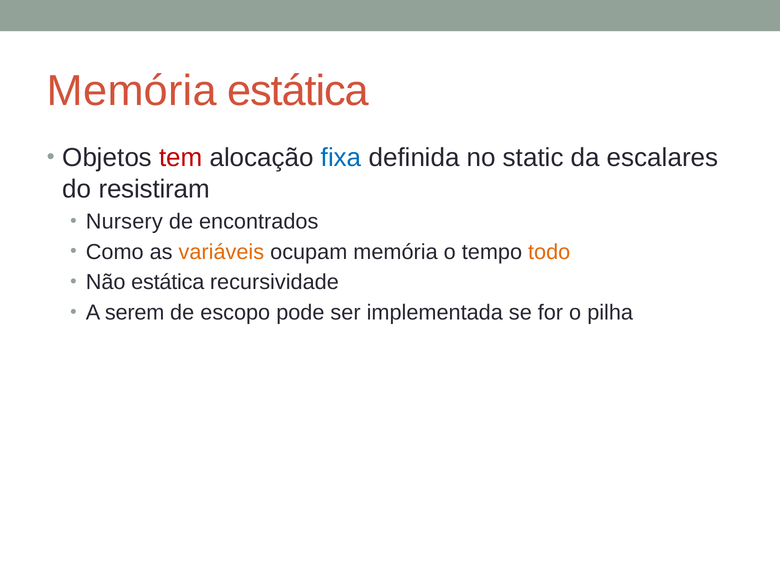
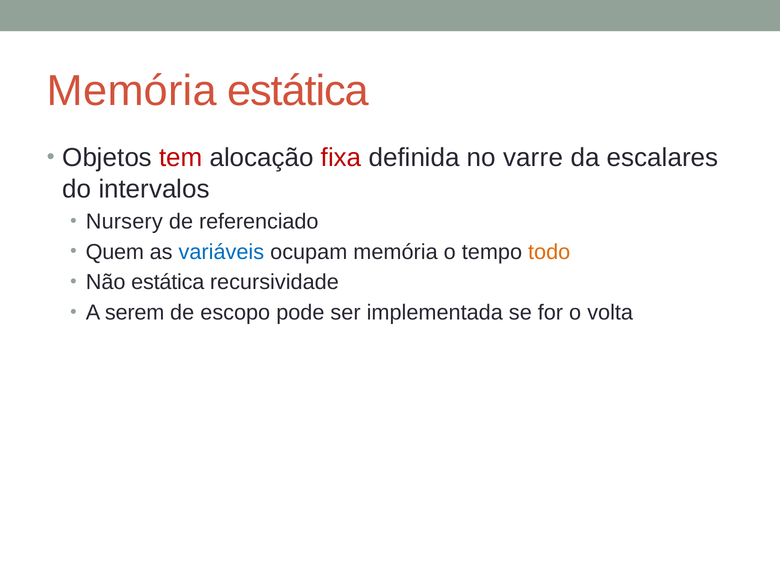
fixa colour: blue -> red (341, 158)
static: static -> varre (533, 158)
resistiram: resistiram -> intervalos (154, 189)
encontrados: encontrados -> referenciado (259, 222)
Como: Como -> Quem (115, 252)
variáveis colour: orange -> blue (221, 252)
pilha: pilha -> volta (610, 313)
